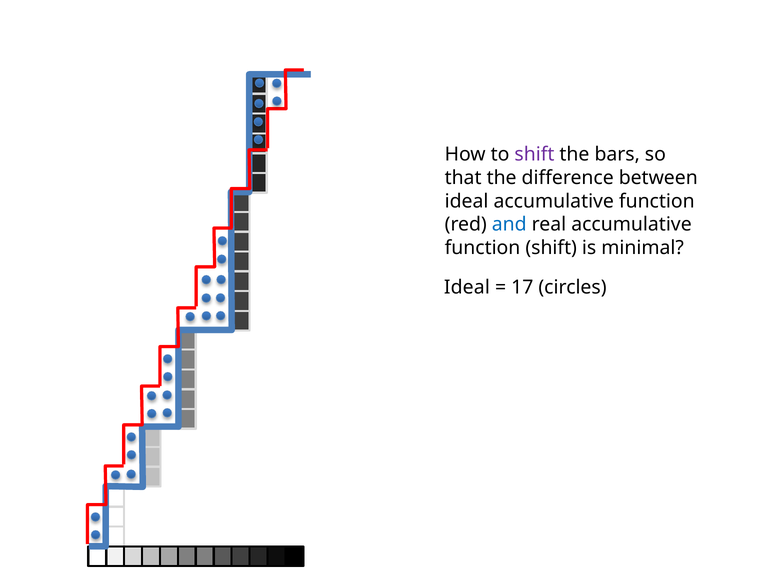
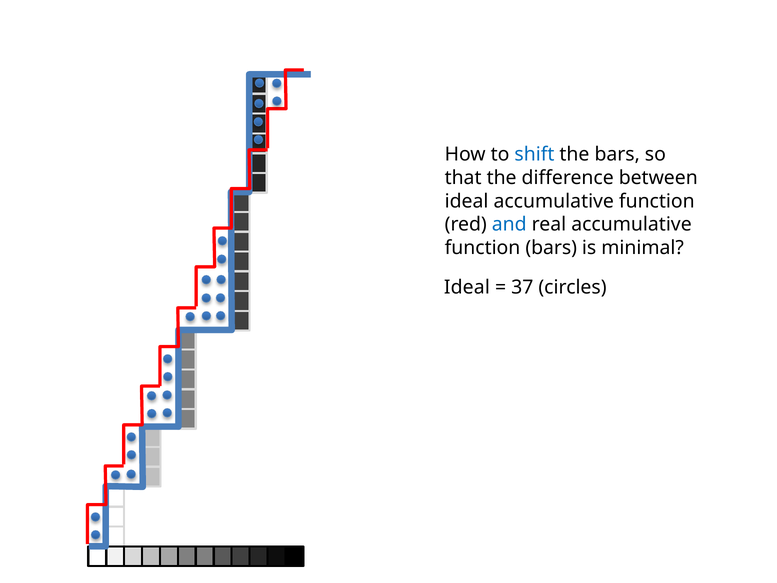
shift colour: purple -> blue (534, 154)
function shift: shift -> bars (551, 248)
17: 17 -> 37 (522, 287)
